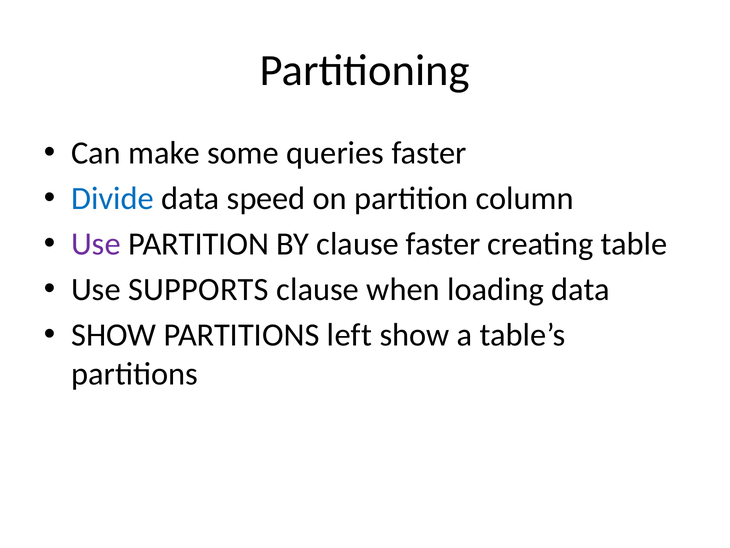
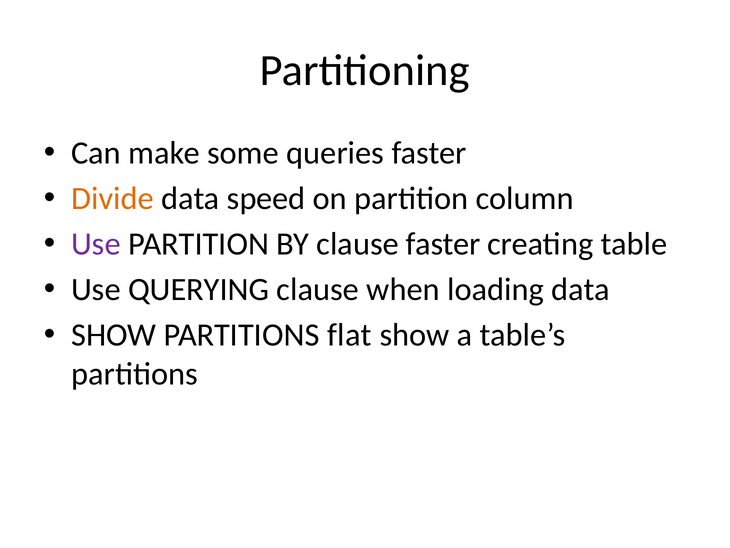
Divide colour: blue -> orange (113, 199)
SUPPORTS: SUPPORTS -> QUERYING (199, 289)
left: left -> flat (349, 335)
